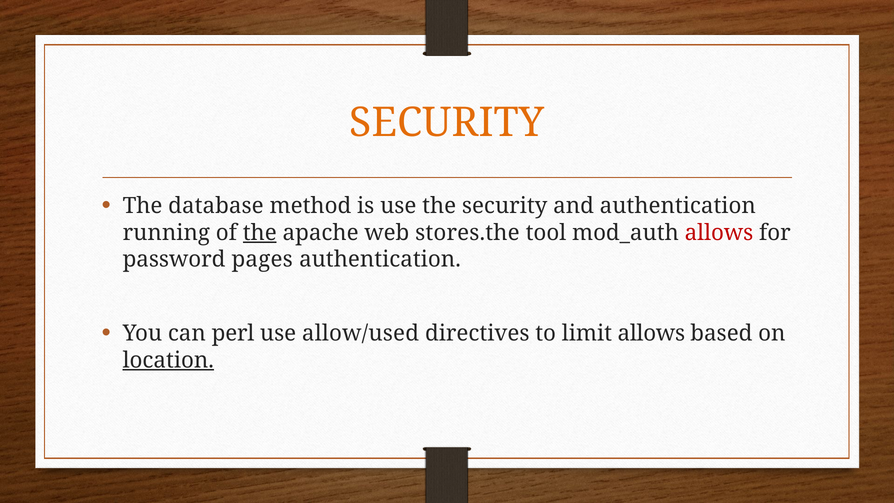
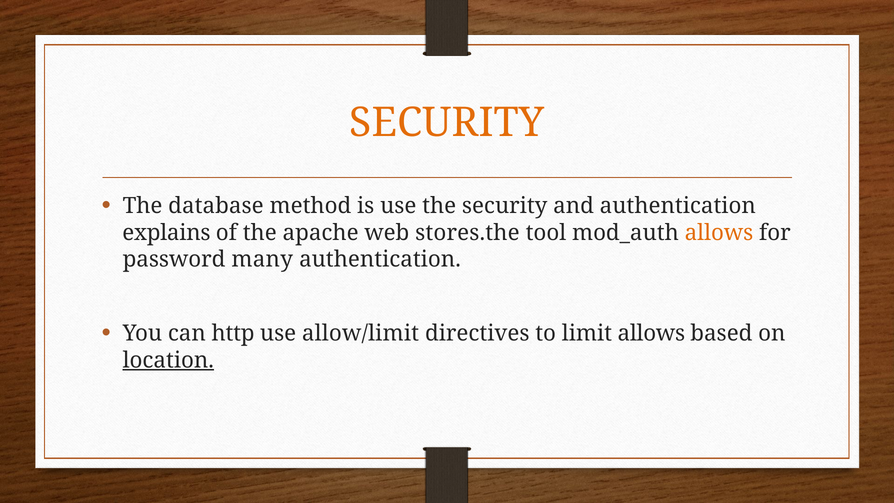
running: running -> explains (166, 233)
the underline: present -> none (260, 233)
allows colour: red -> orange (719, 233)
pages: pages -> many (262, 259)
perl: perl -> http (233, 333)
allow/used: allow/used -> allow/limit (361, 333)
